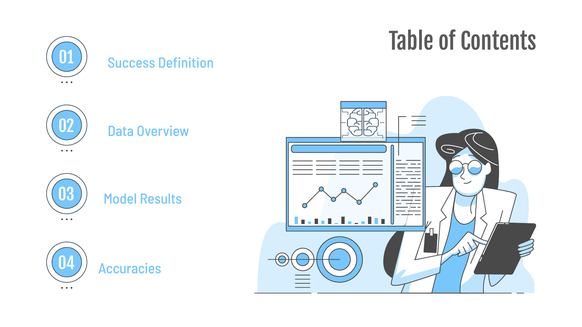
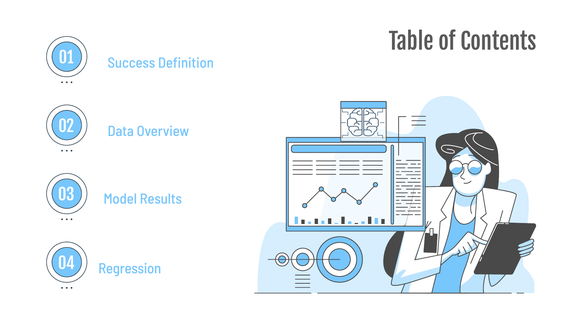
Accuracies: Accuracies -> Regression (130, 269)
